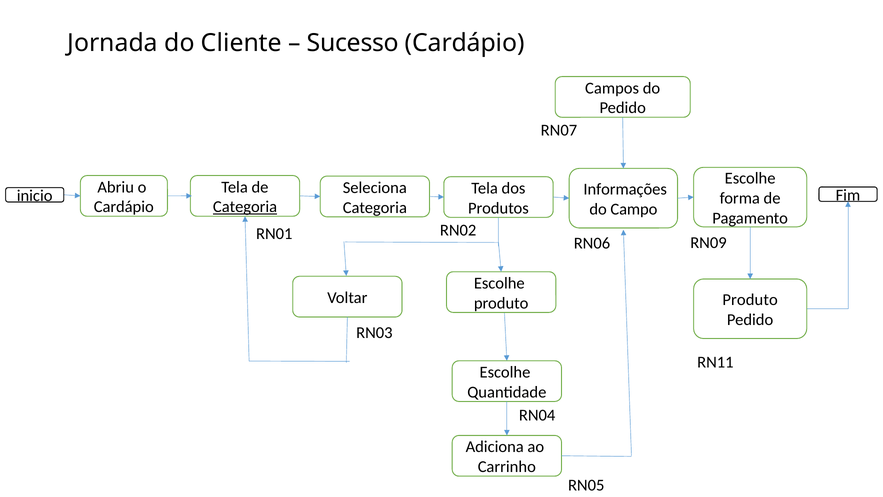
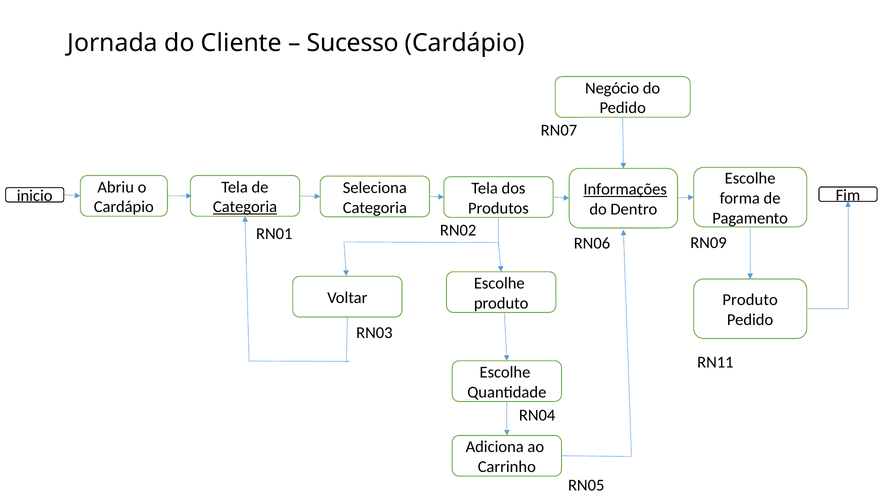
Campos: Campos -> Negócio (612, 88)
Informações underline: none -> present (625, 189)
Campo: Campo -> Dentro (634, 209)
